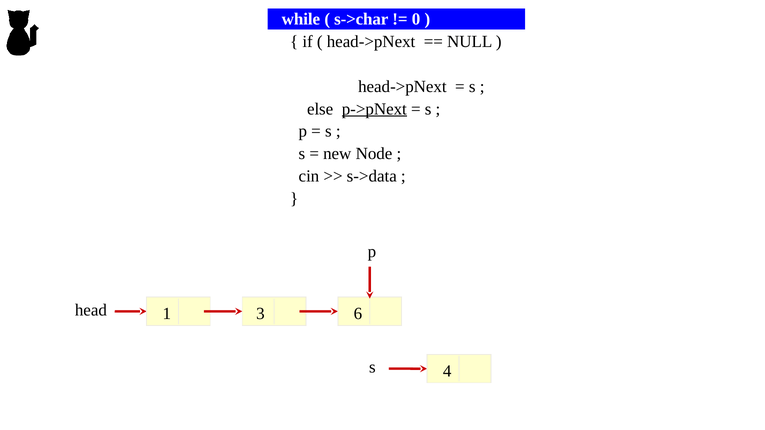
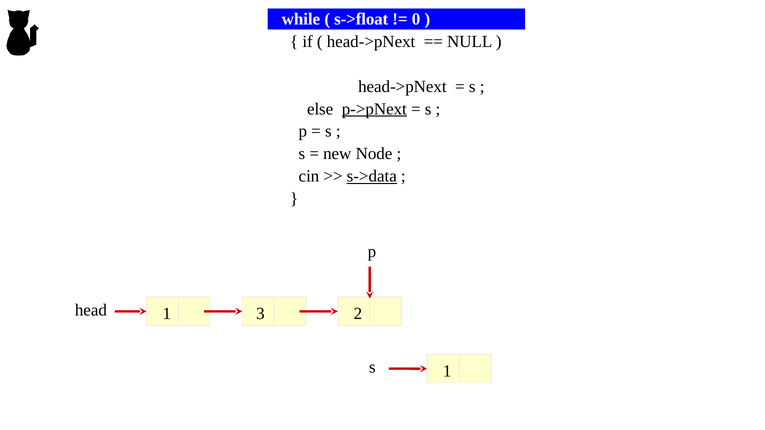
s->char: s->char -> s->float (361, 19)
s->data underline: none -> present (372, 176)
6: 6 -> 2 (358, 314)
s 4: 4 -> 1 (447, 371)
